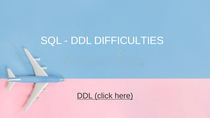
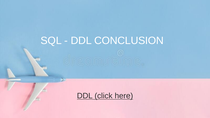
DIFFICULTIES: DIFFICULTIES -> CONCLUSION (129, 41)
